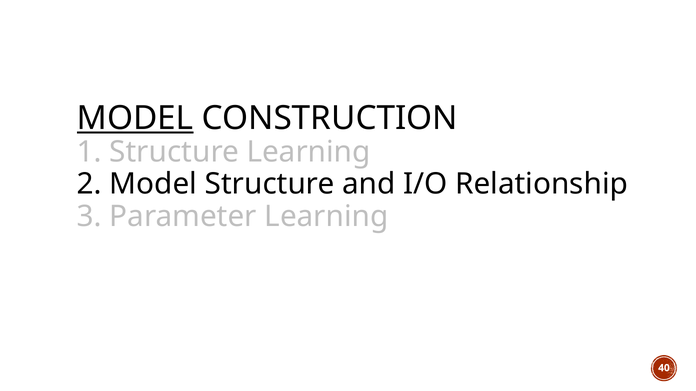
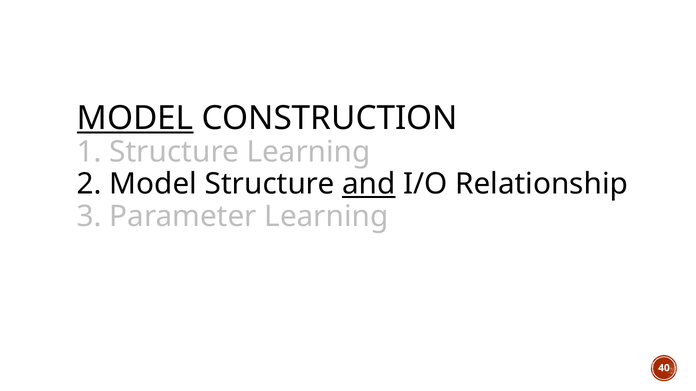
and underline: none -> present (369, 184)
